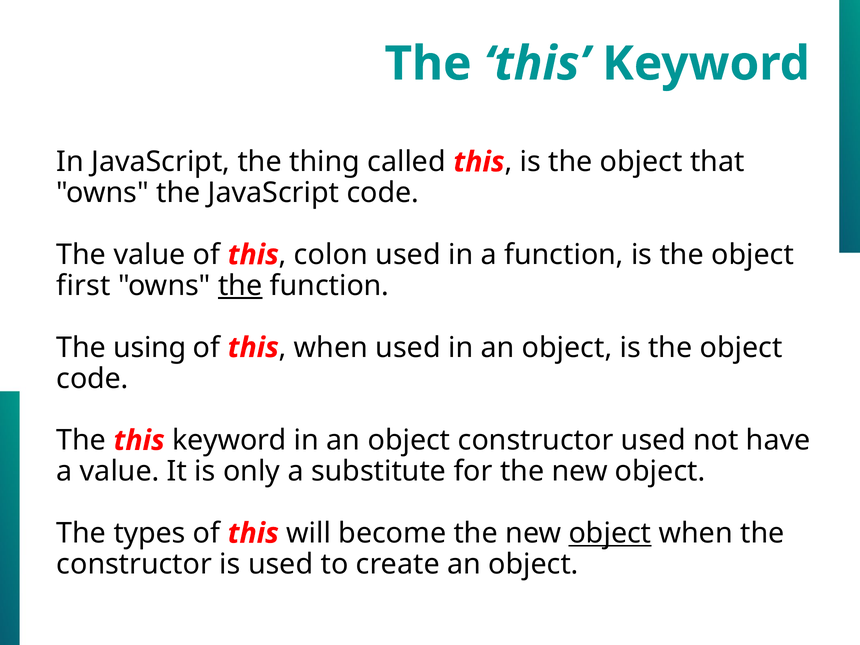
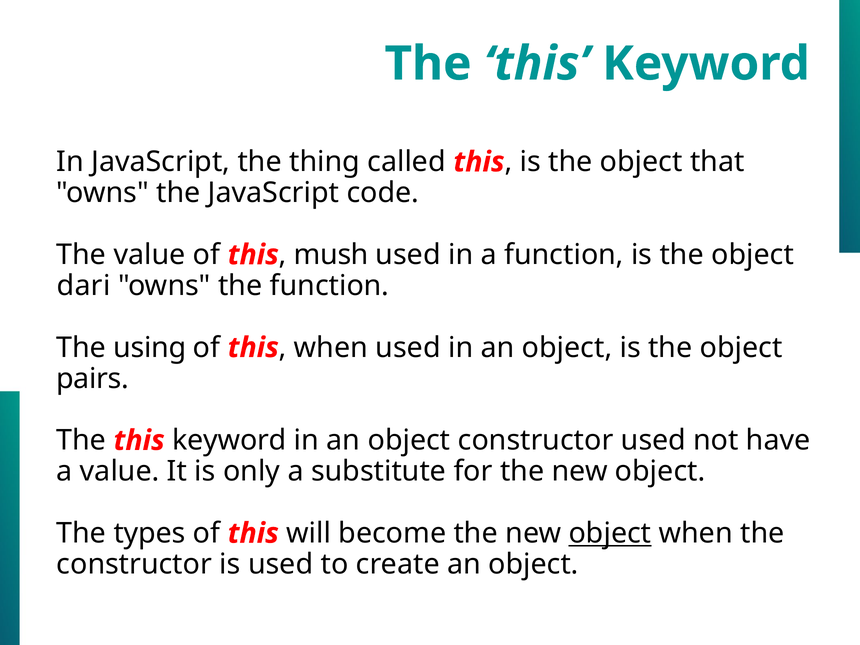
colon: colon -> mush (331, 255)
first: first -> dari (84, 286)
the underline: present -> none (240, 286)
code: code -> pairs (92, 379)
